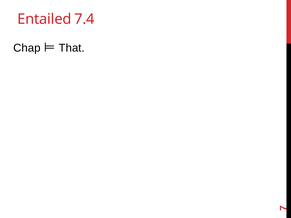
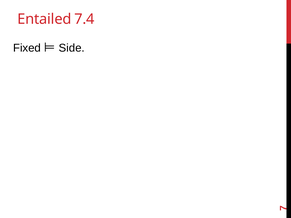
Chap: Chap -> Fixed (27, 48)
That: That -> Side (72, 48)
